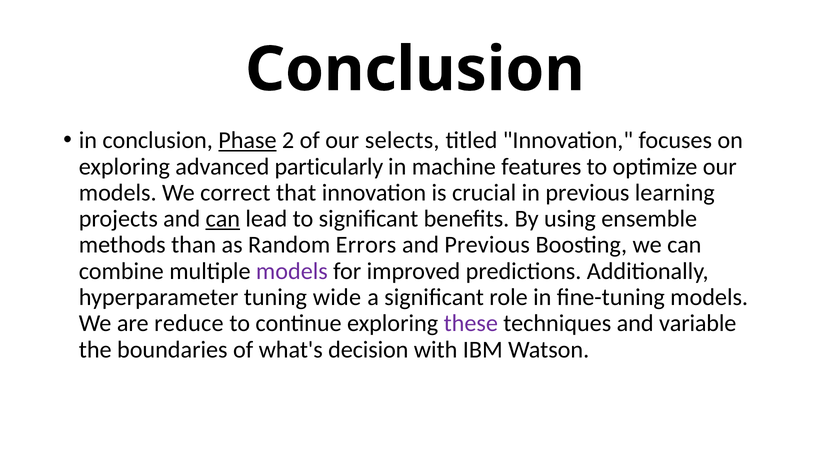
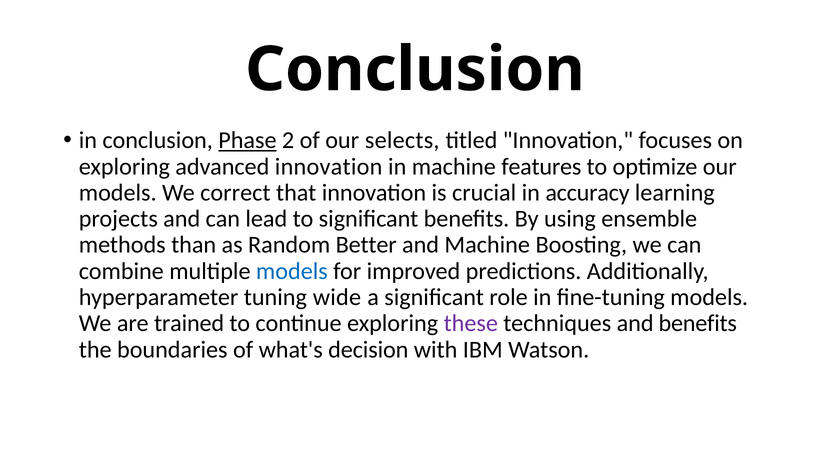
advanced particularly: particularly -> innovation (329, 166)
in previous: previous -> accuracy (588, 193)
can underline: present -> none (223, 219)
Errors: Errors -> Better (366, 245)
and Previous: Previous -> Machine (487, 245)
models colour: purple -> blue (292, 271)
reduce: reduce -> trained (189, 323)
and variable: variable -> benefits (698, 323)
